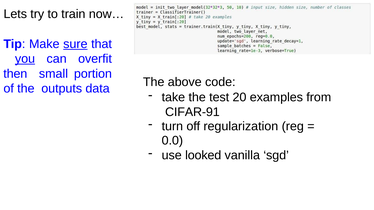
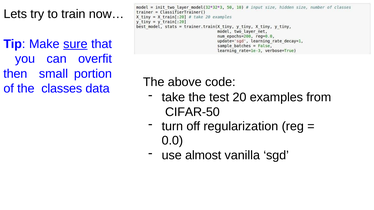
you underline: present -> none (25, 59)
outputs: outputs -> classes (62, 89)
CIFAR-91: CIFAR-91 -> CIFAR-50 (192, 112)
looked: looked -> almost (203, 156)
